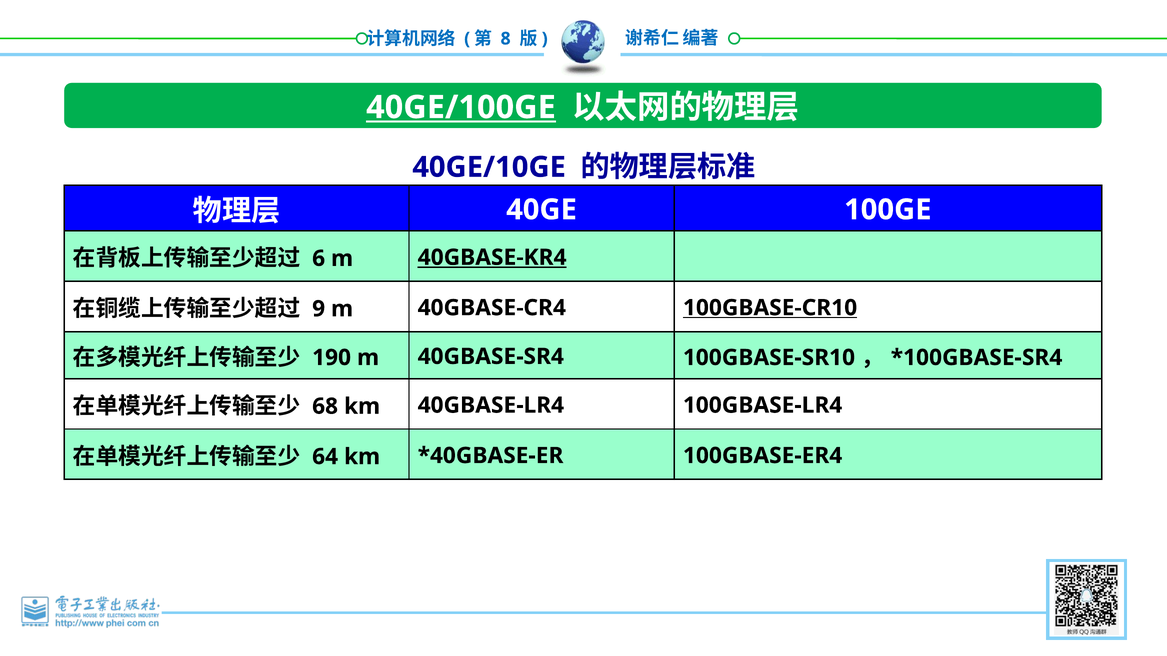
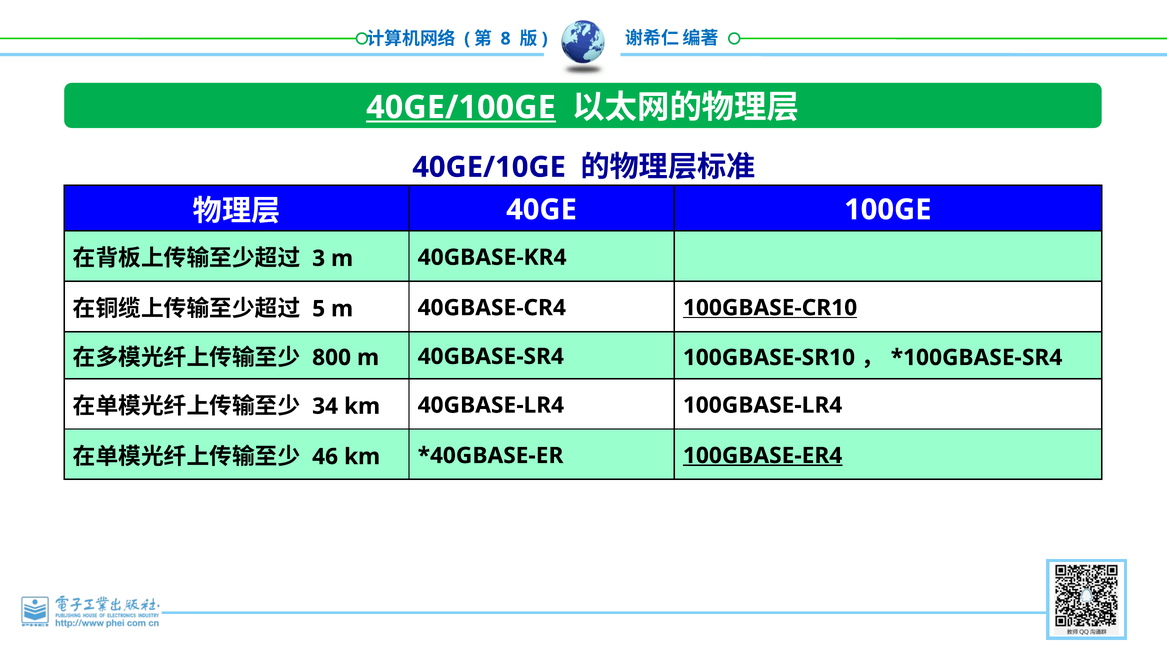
6: 6 -> 3 (319, 259)
40GBASE-KR4 underline: present -> none (492, 258)
9: 9 -> 5 (319, 309)
190: 190 -> 800 (332, 358)
68: 68 -> 34 (325, 407)
64: 64 -> 46 (325, 457)
100GBASE-ER4 underline: none -> present (763, 456)
